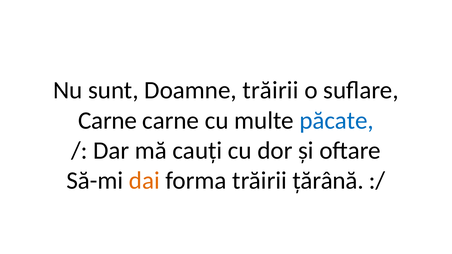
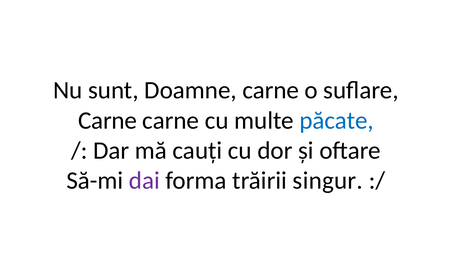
Doamne trăirii: trăirii -> carne (271, 90)
dai colour: orange -> purple (144, 181)
țărână: țărână -> singur (328, 181)
